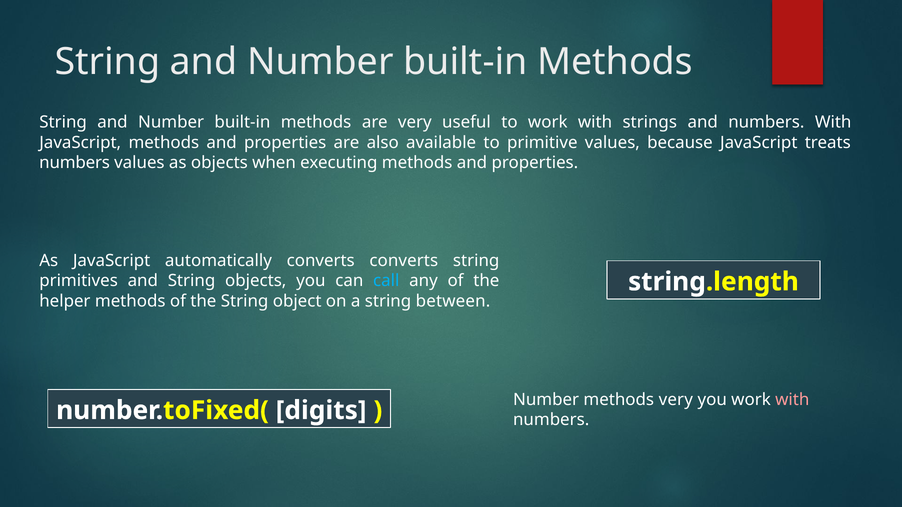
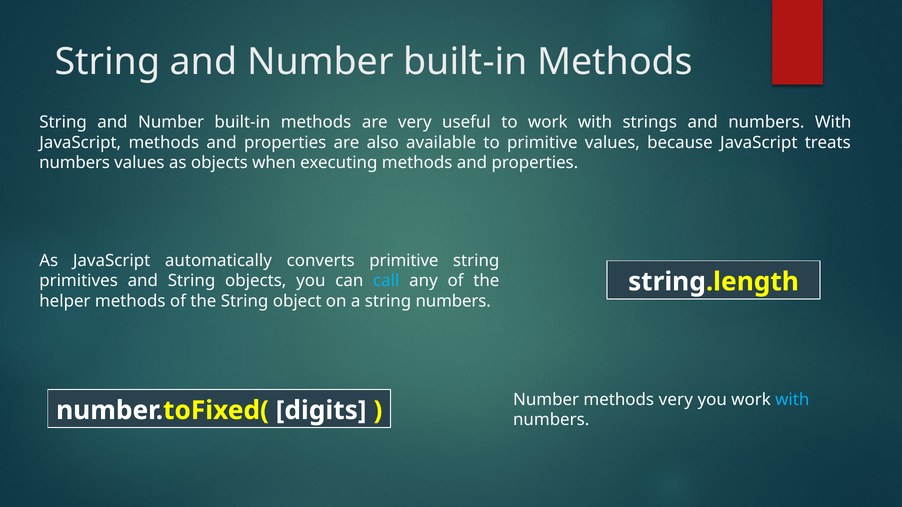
converts converts: converts -> primitive (404, 261)
string between: between -> numbers (453, 301)
with colour: pink -> light blue (792, 400)
